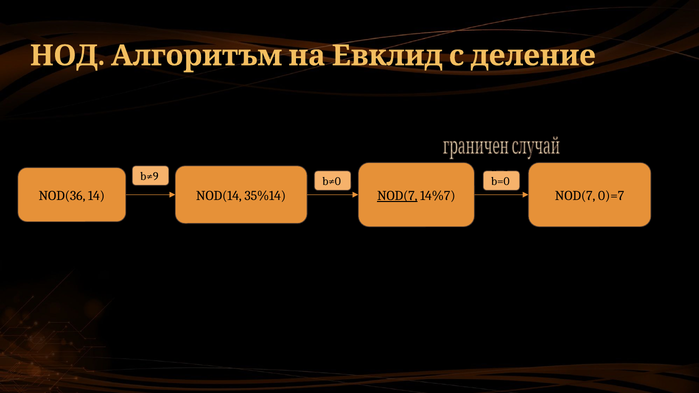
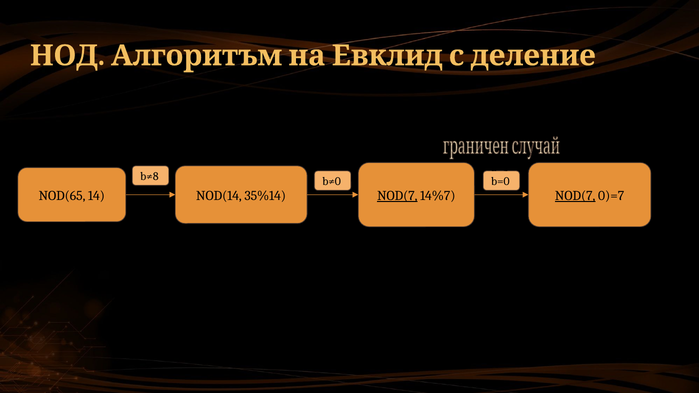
b≠9: b≠9 -> b≠8 (149, 176)
NOD(36: NOD(36 -> NOD(65 (62, 196)
NOD(7 underline: none -> present (575, 196)
